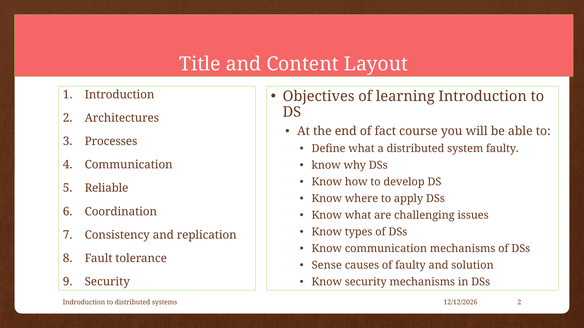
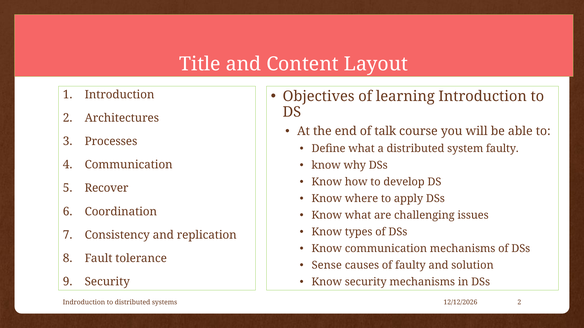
fact: fact -> talk (385, 132)
Reliable: Reliable -> Recover (106, 189)
